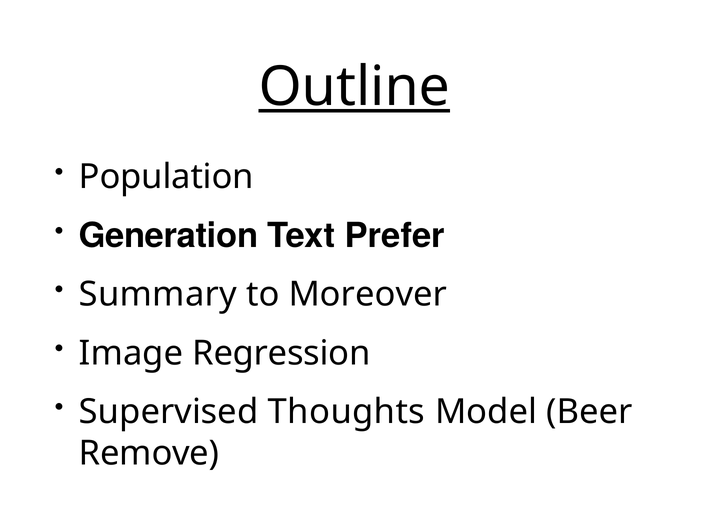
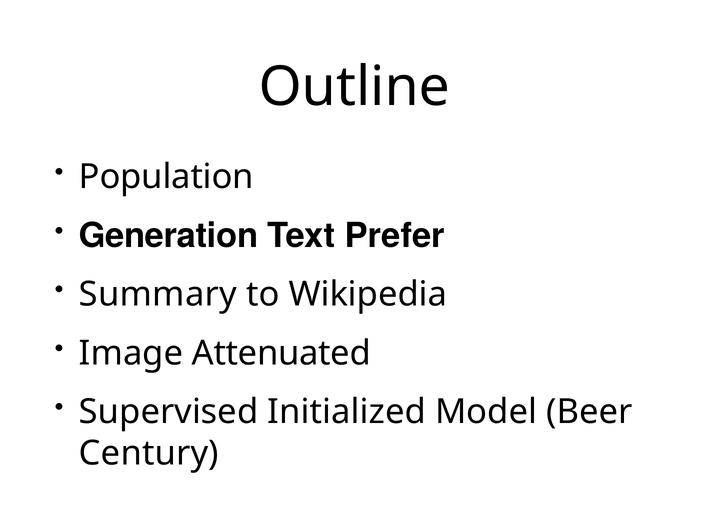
Outline underline: present -> none (354, 87)
Moreover: Moreover -> Wikipedia (368, 295)
Regression: Regression -> Attenuated (281, 354)
Thoughts: Thoughts -> Initialized (347, 413)
Remove: Remove -> Century (149, 454)
